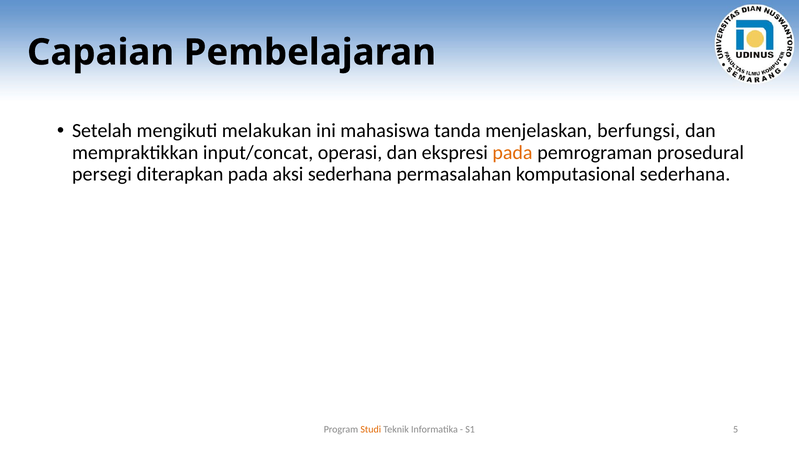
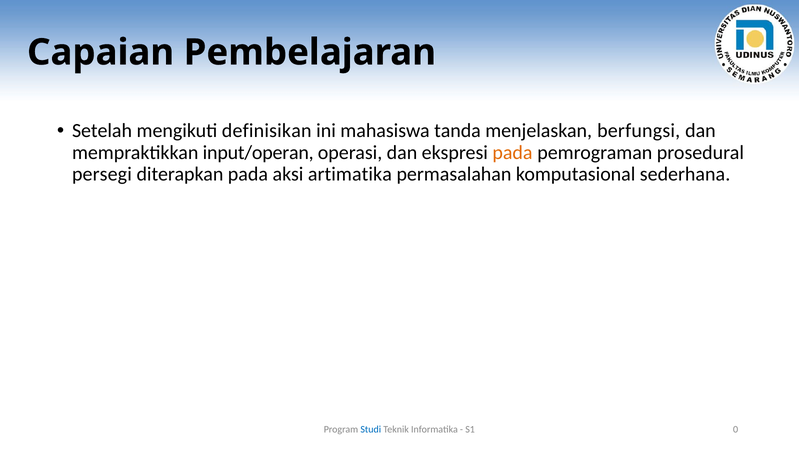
melakukan: melakukan -> definisikan (267, 131)
input/concat: input/concat -> input/operan (258, 152)
aksi sederhana: sederhana -> artimatika (350, 174)
Studi colour: orange -> blue (371, 429)
5: 5 -> 0 (736, 429)
